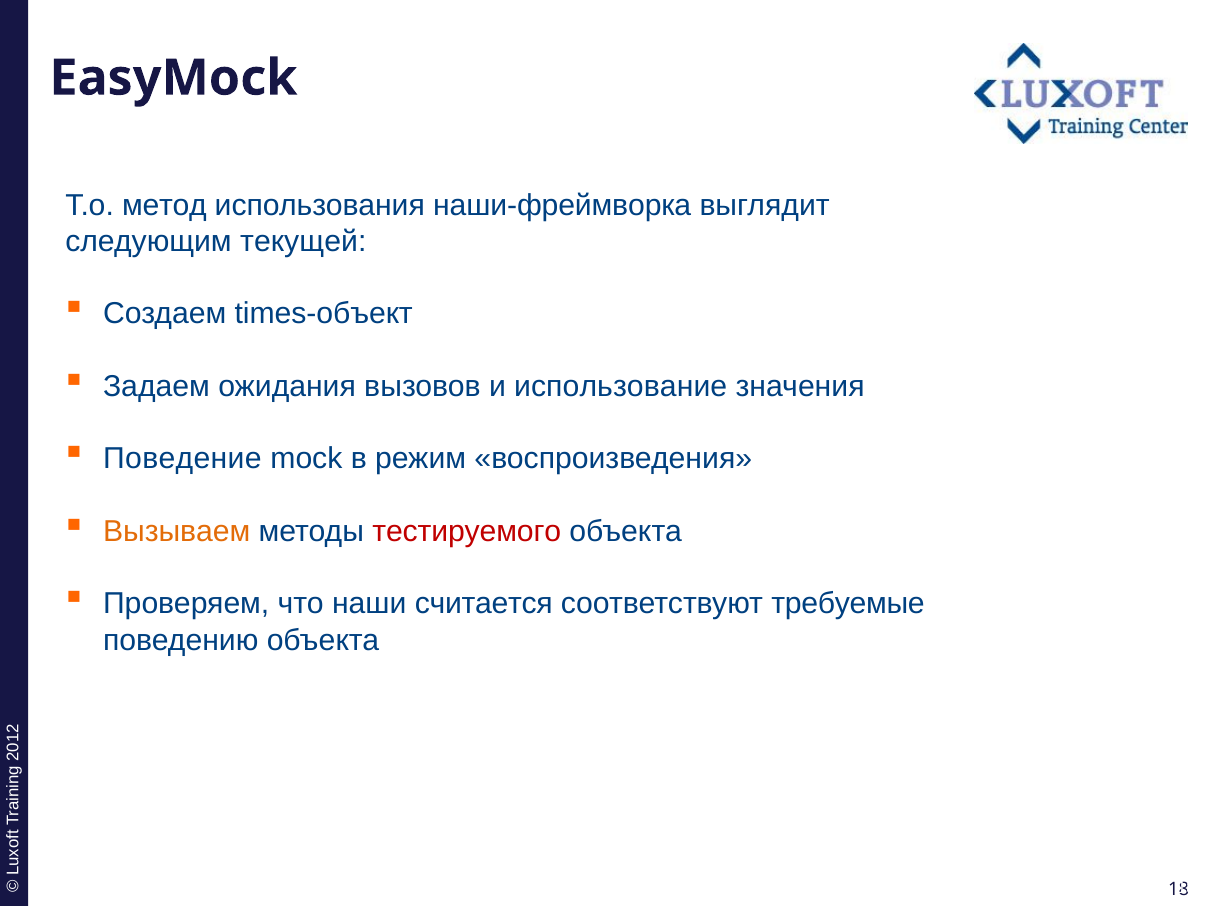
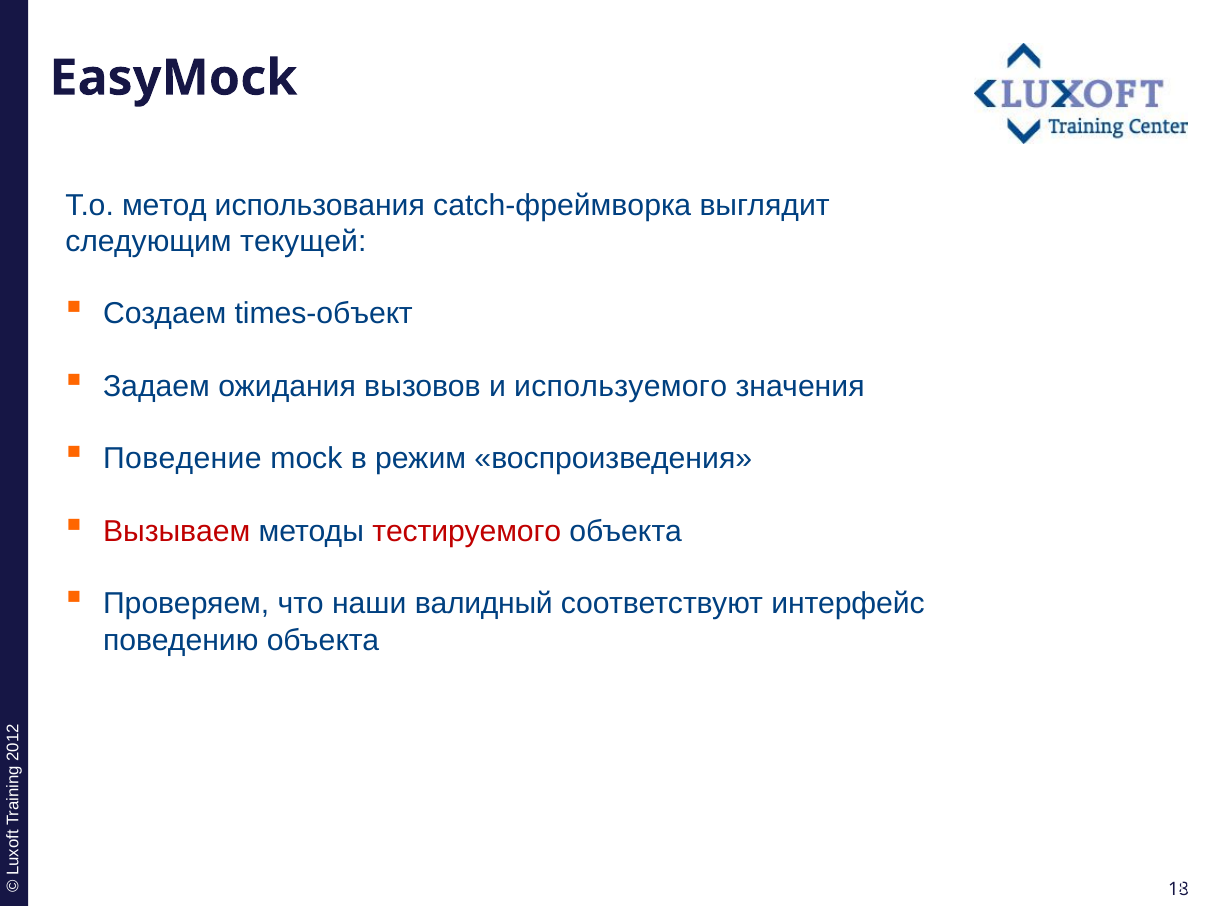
наши-фреймворка: наши-фреймворка -> catch-фреймворка (562, 205)
использование: использование -> используемого (621, 386)
Вызываем colour: orange -> red (177, 531)
считается: считается -> валидный (484, 603)
требуемые: требуемые -> интерфейс (848, 603)
